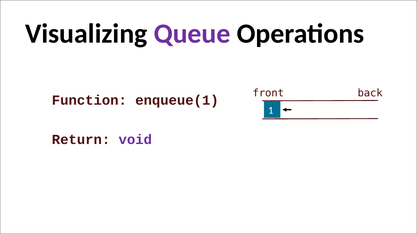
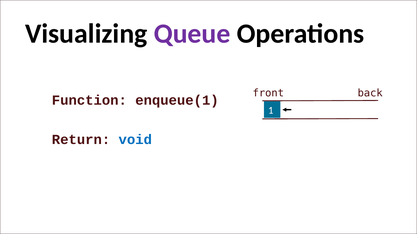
void colour: purple -> blue (135, 140)
